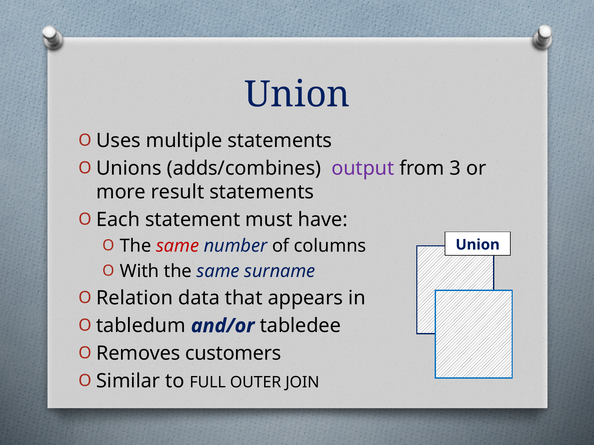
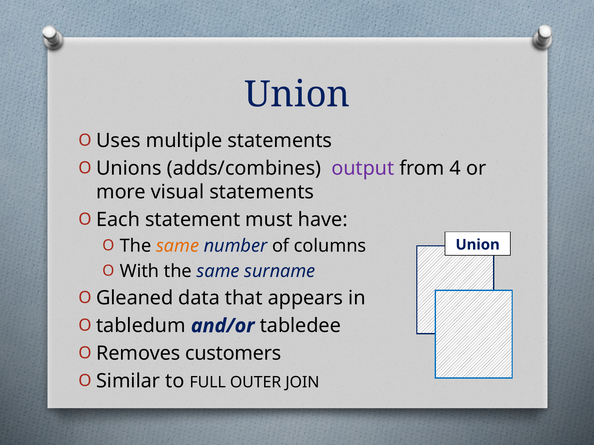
3: 3 -> 4 (455, 168)
result: result -> visual (177, 192)
same colour: red -> orange (178, 246)
Relation: Relation -> Gleaned (135, 298)
